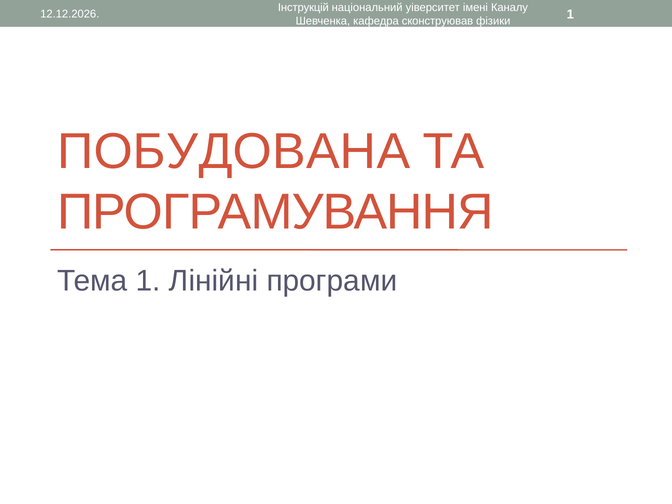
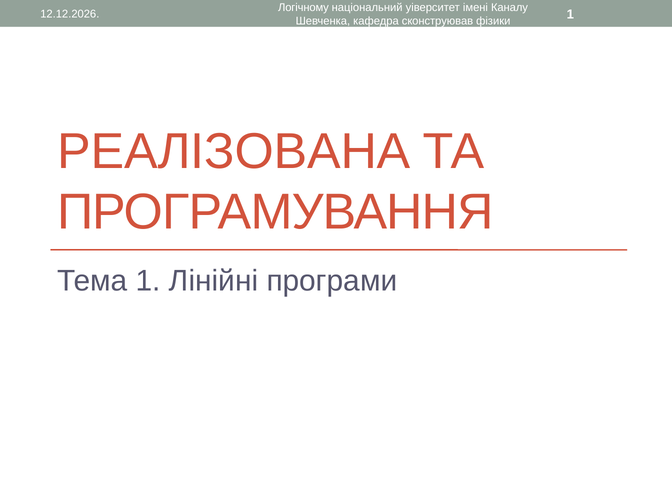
Інструкцій: Інструкцій -> Логічному (303, 7)
ПОБУДОВАНА: ПОБУДОВАНА -> РЕАЛІЗОВАНА (234, 152)
